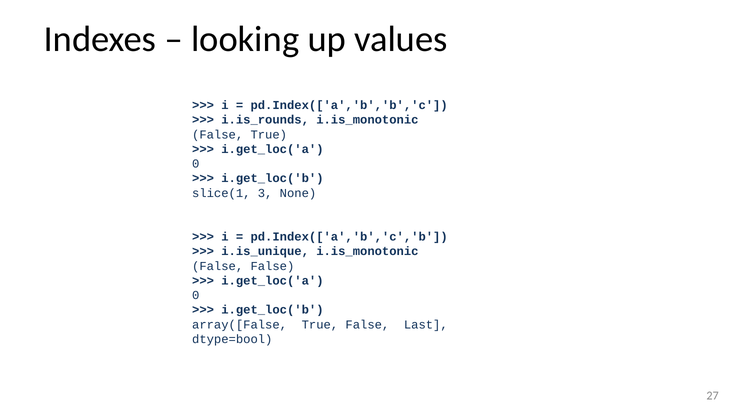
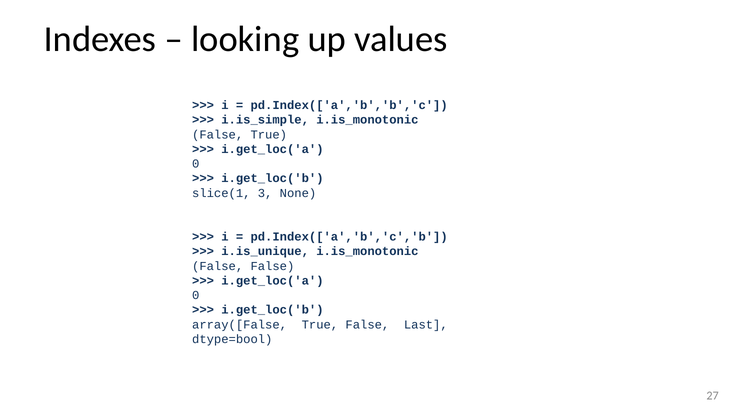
i.is_rounds: i.is_rounds -> i.is_simple (265, 120)
